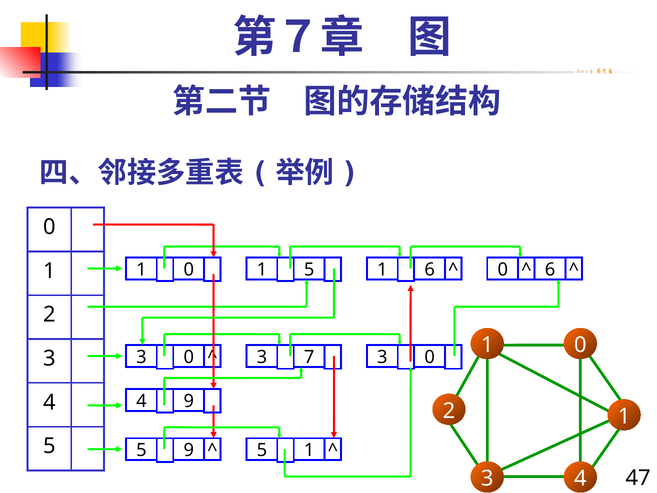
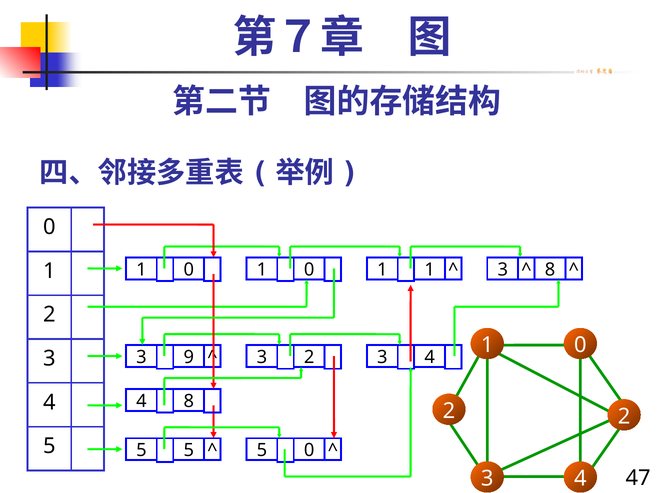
5: 5 -> 0 (309, 270)
1 6: 6 -> 1 (430, 270)
1 0 0: 0 -> 3 (503, 270)
6: 6 -> 8 (550, 270)
0: 0 -> 9 (189, 357)
7: 7 -> 2 (309, 357)
0: 0 -> 4 (430, 357)
4 9: 9 -> 8 (189, 401)
2 1: 1 -> 2 (624, 416)
5 9: 9 -> 5 (189, 450)
1: 1 -> 0 (309, 450)
